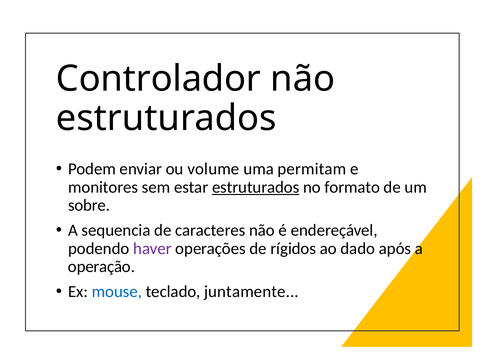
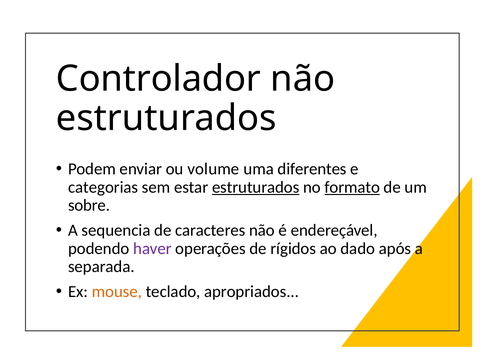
permitam: permitam -> diferentes (312, 169)
monitores: monitores -> categorias (103, 187)
formato underline: none -> present (352, 187)
operação: operação -> separada (101, 266)
mouse colour: blue -> orange (117, 291)
juntamente: juntamente -> apropriados (252, 291)
